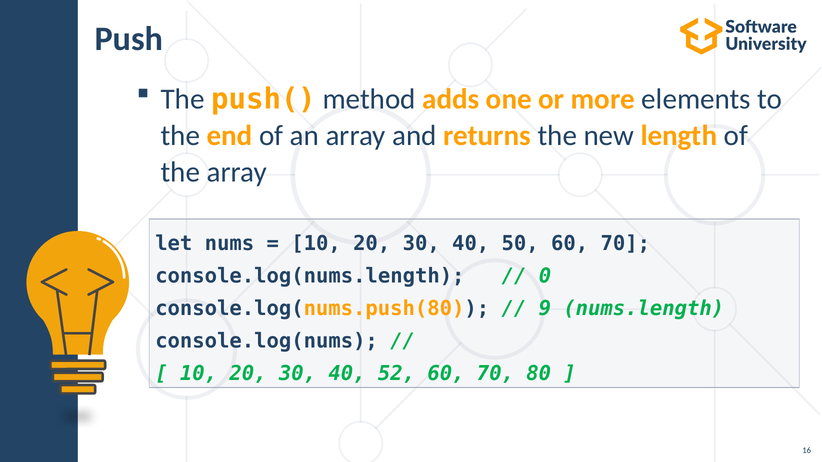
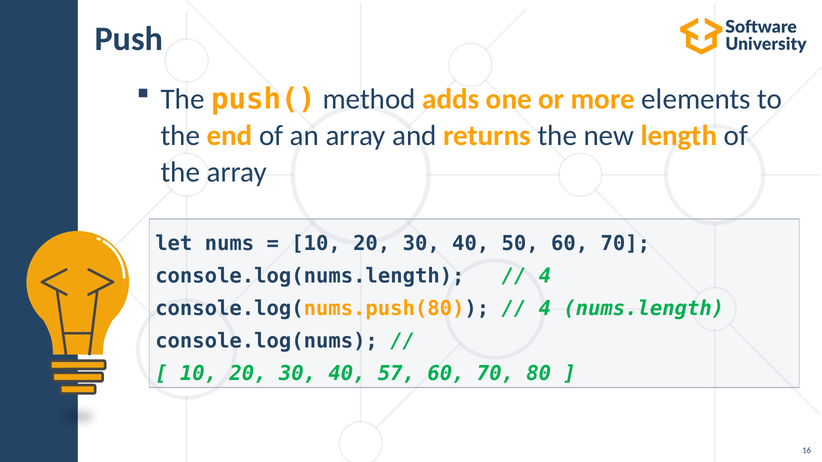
0: 0 -> 4 (545, 276)
9: 9 -> 4 (545, 309)
52: 52 -> 57 (396, 374)
